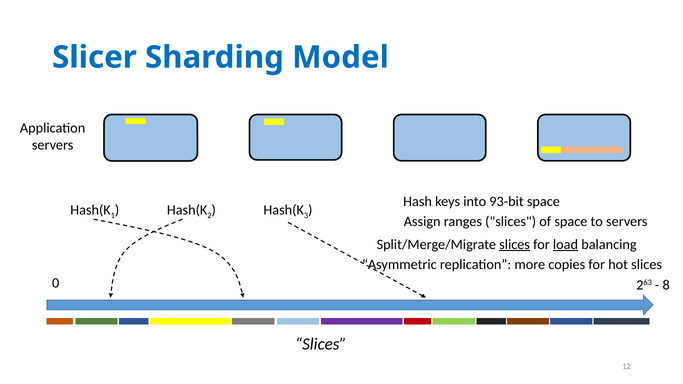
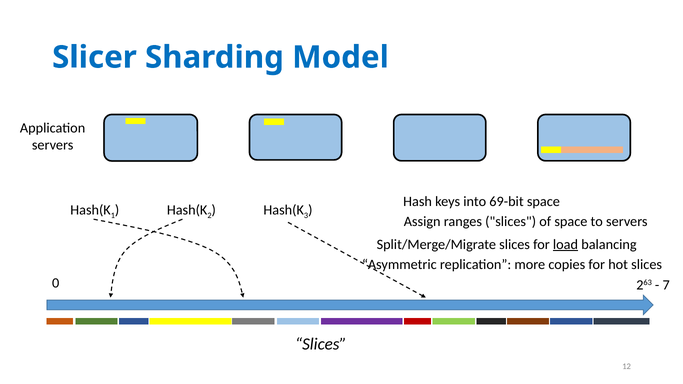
93-bit: 93-bit -> 69-bit (507, 202)
slices underline: present -> none (515, 245)
8: 8 -> 7 (666, 285)
